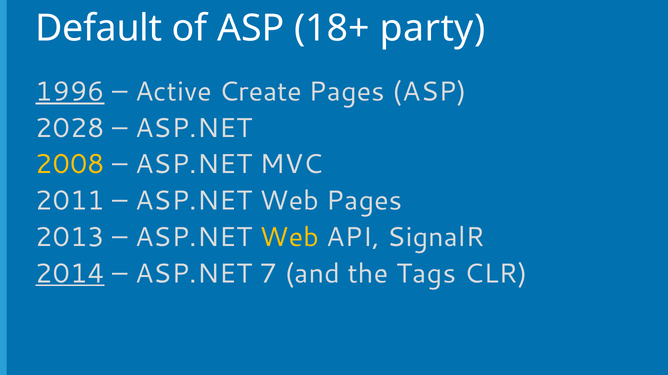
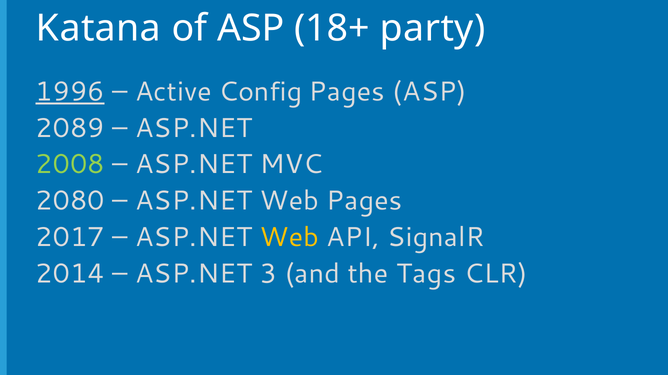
Default: Default -> Katana (98, 29)
Create: Create -> Config (261, 92)
2028: 2028 -> 2089 (70, 128)
2008 colour: yellow -> light green (70, 165)
2011: 2011 -> 2080 (70, 201)
2013: 2013 -> 2017 (70, 238)
2014 underline: present -> none (70, 274)
7: 7 -> 3 (268, 274)
